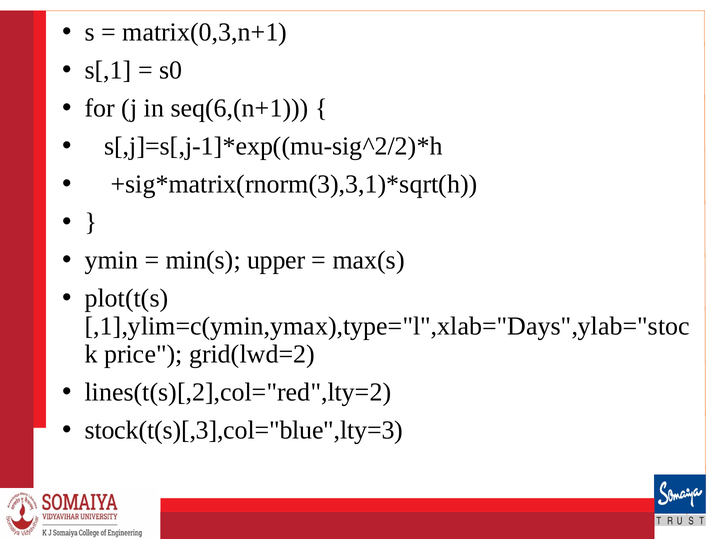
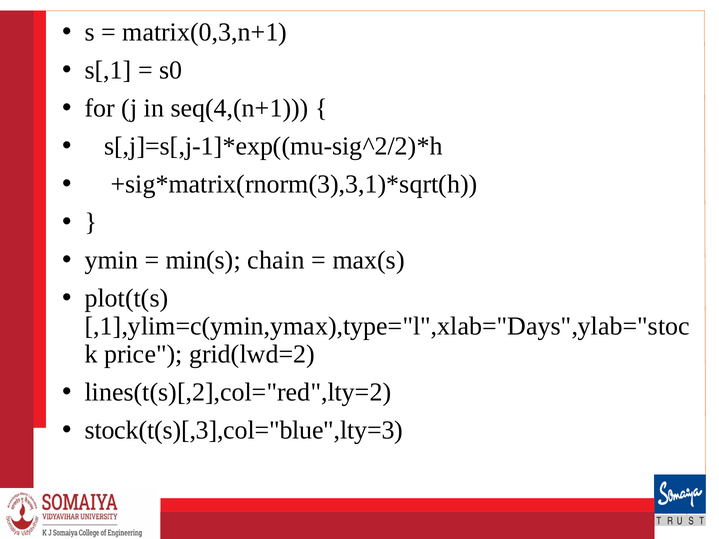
seq(6,(n+1: seq(6,(n+1 -> seq(4,(n+1 (240, 108)
upper: upper -> chain (276, 260)
